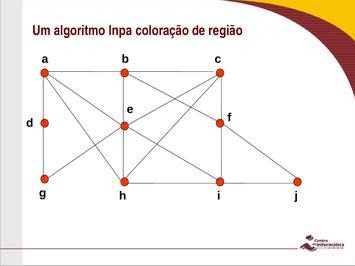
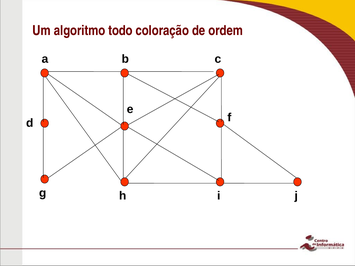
lnpa: lnpa -> todo (120, 30)
região: região -> ordem (226, 30)
